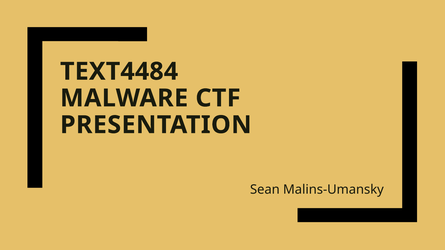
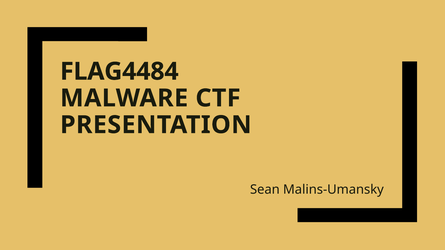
TEXT4484: TEXT4484 -> FLAG4484 (119, 72)
